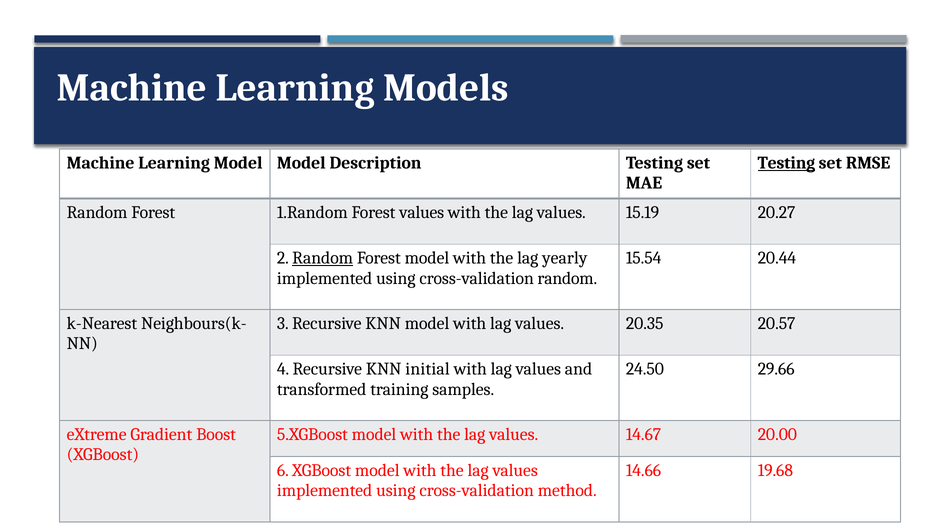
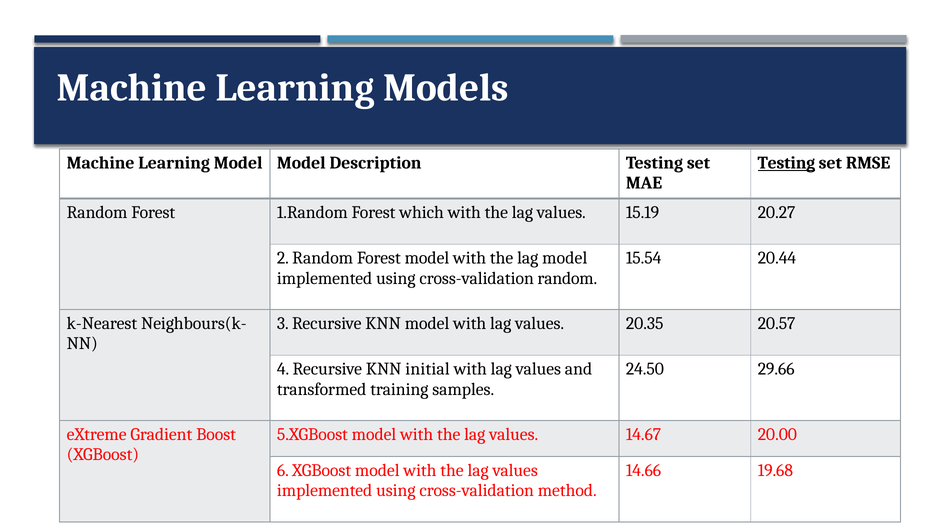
Forest values: values -> which (422, 212)
Random underline: present -> none (323, 258)
lag yearly: yearly -> model (565, 258)
